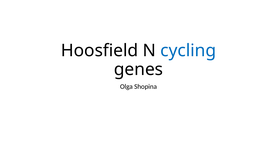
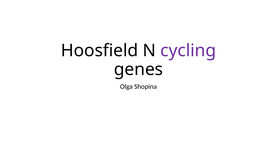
cycling colour: blue -> purple (188, 51)
